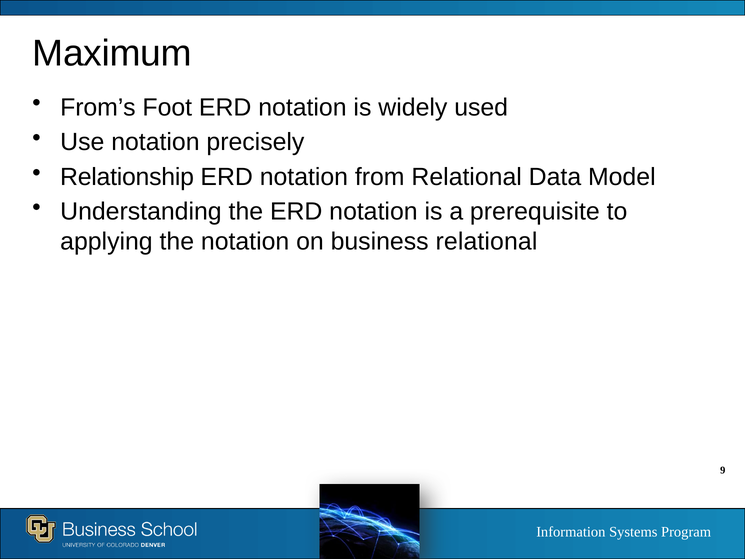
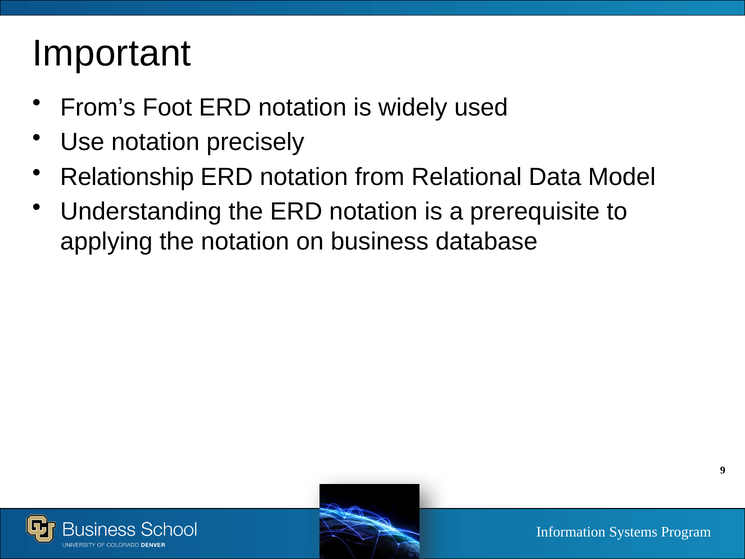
Maximum: Maximum -> Important (112, 54)
business relational: relational -> database (487, 241)
